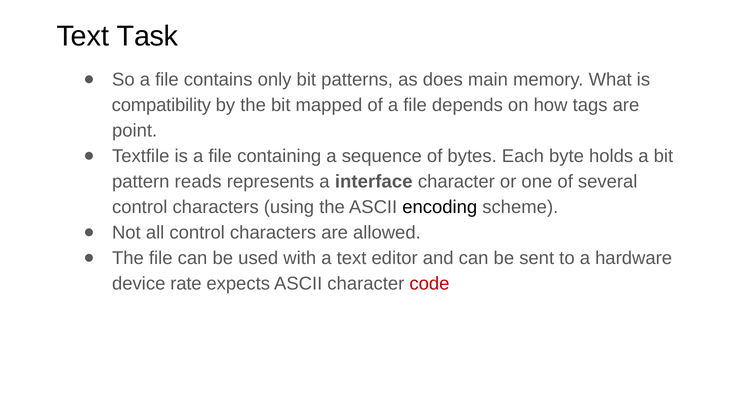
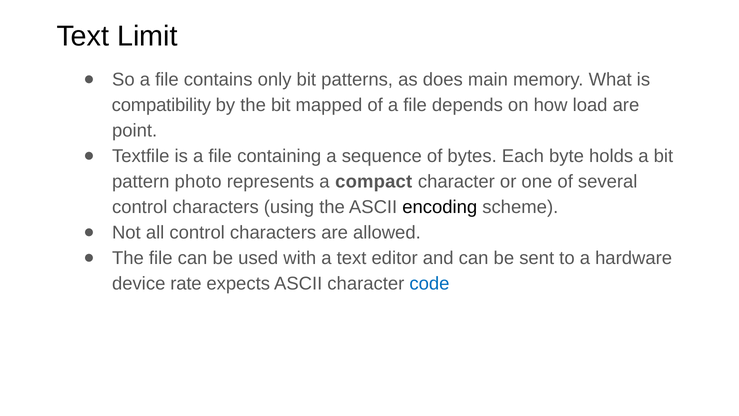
Task: Task -> Limit (147, 36)
tags: tags -> load (590, 105)
reads: reads -> photo (198, 181)
interface: interface -> compact (374, 181)
code colour: red -> blue (429, 283)
